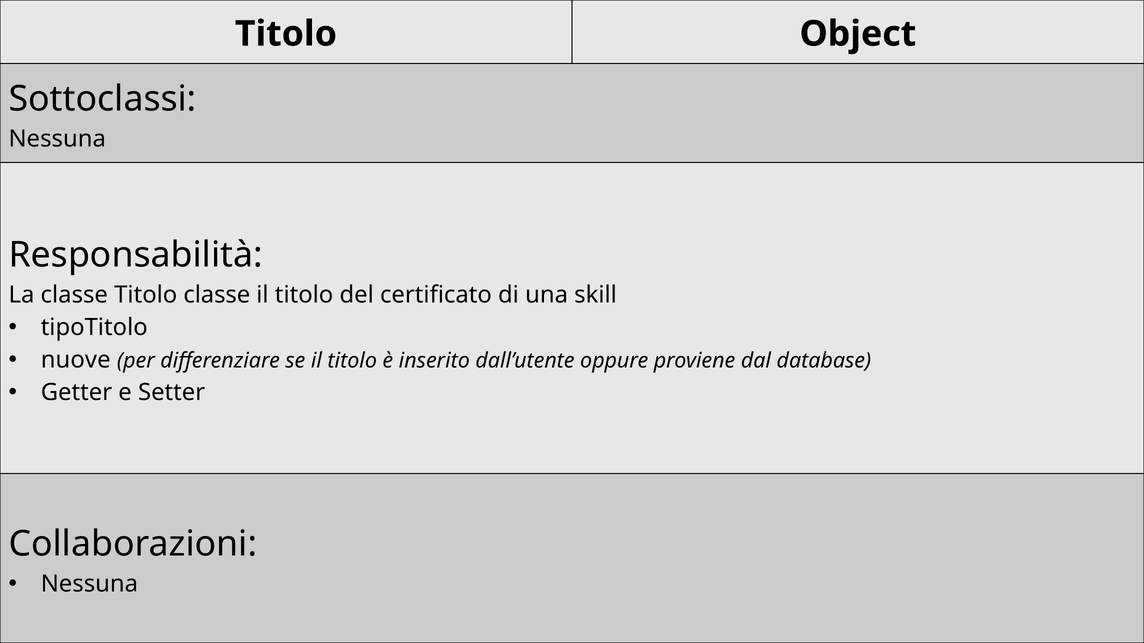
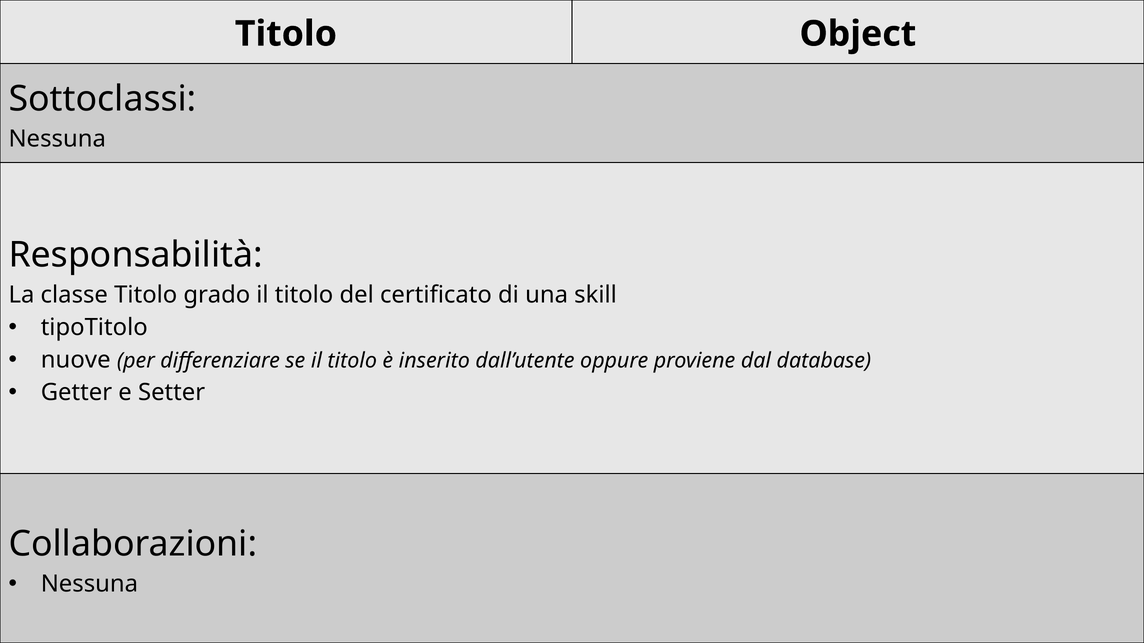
Titolo classe: classe -> grado (217, 295)
